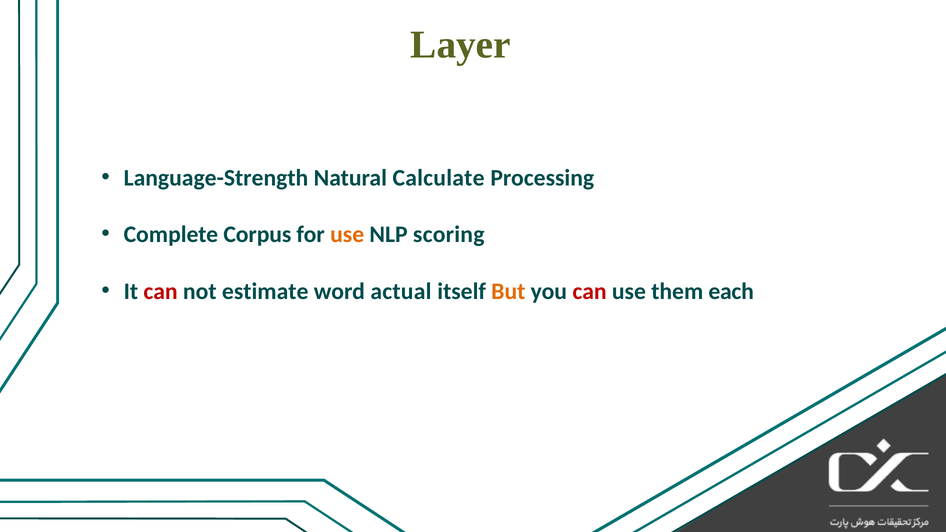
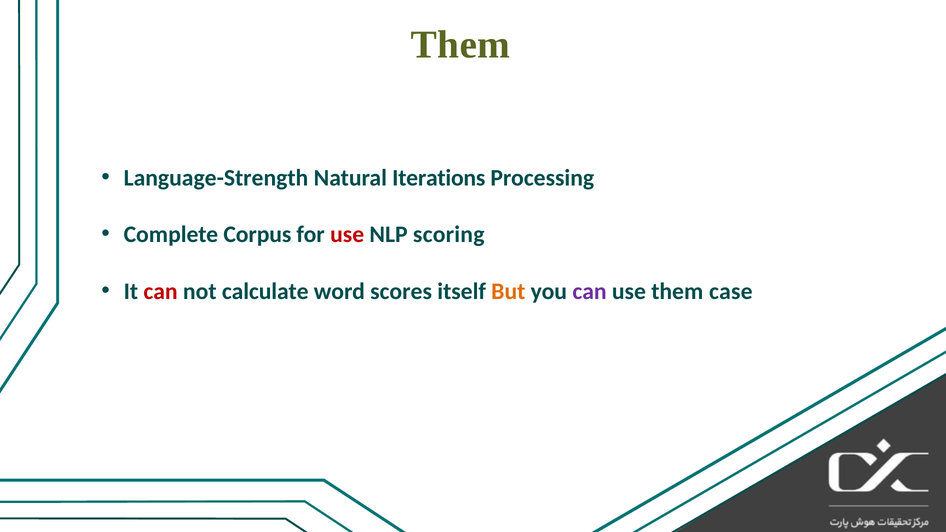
Layer: Layer -> Them (460, 45)
Calculate: Calculate -> Iterations (439, 178)
use colour: orange -> red (347, 235)
estimate: estimate -> calculate (265, 291)
actual: actual -> scores (401, 291)
can colour: red -> purple (590, 291)
each: each -> case (731, 291)
